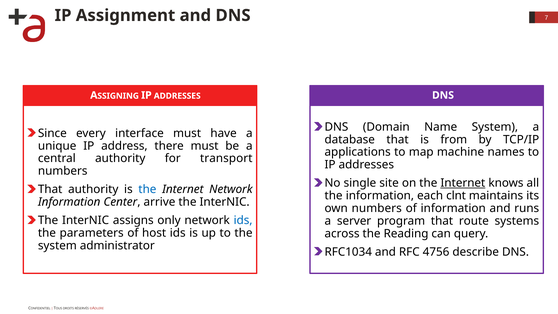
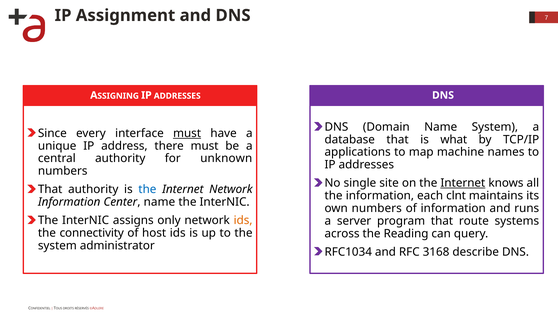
must underline: none -> present (187, 133)
from: from -> what (454, 139)
transport: transport -> unknown (226, 158)
Center arrive: arrive -> name (159, 202)
ids colour: blue -> orange (243, 220)
parameters: parameters -> connectivity (92, 233)
4756: 4756 -> 3168 (436, 252)
